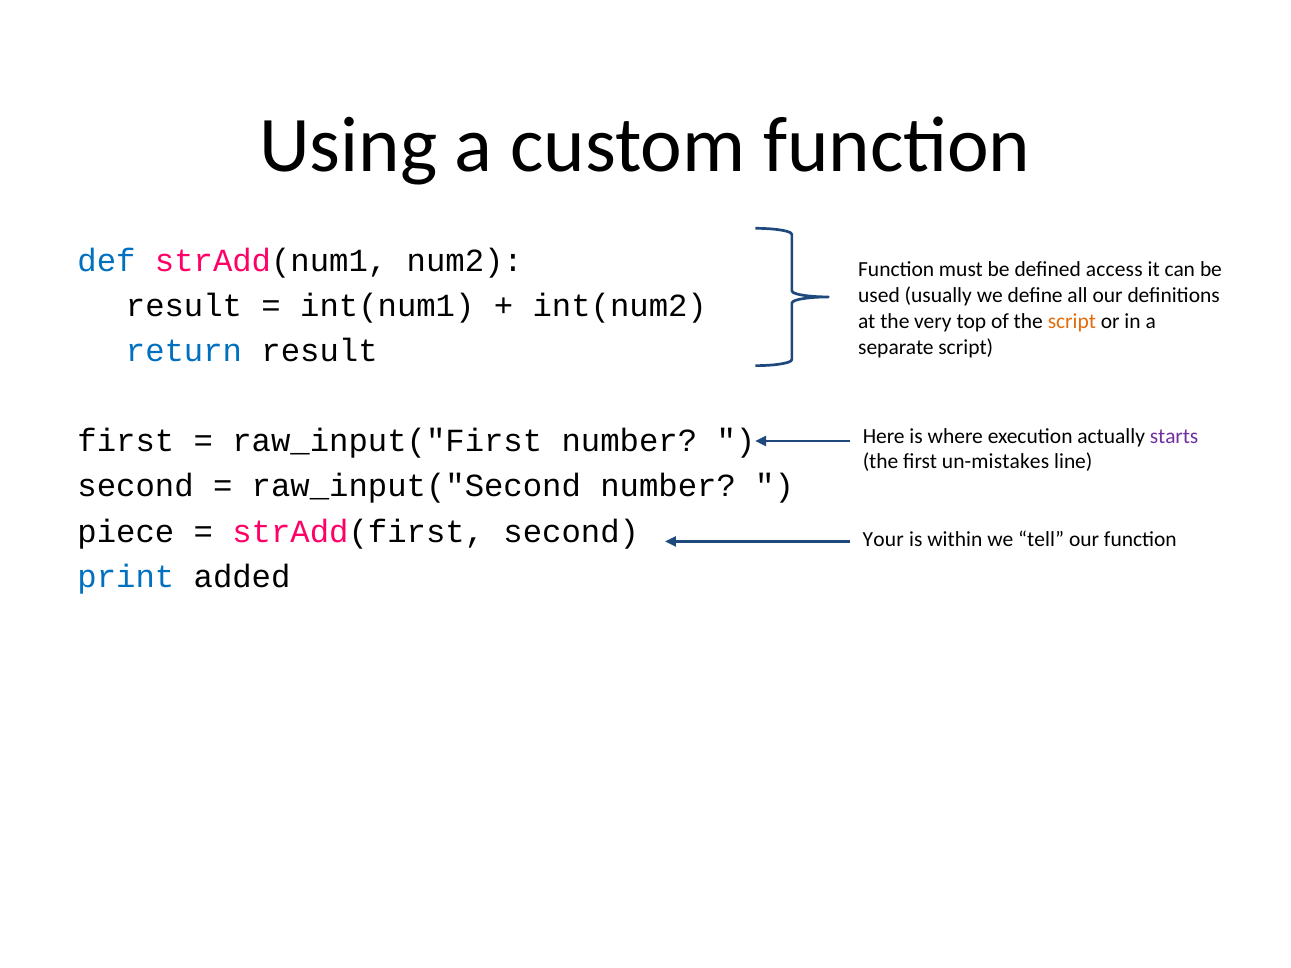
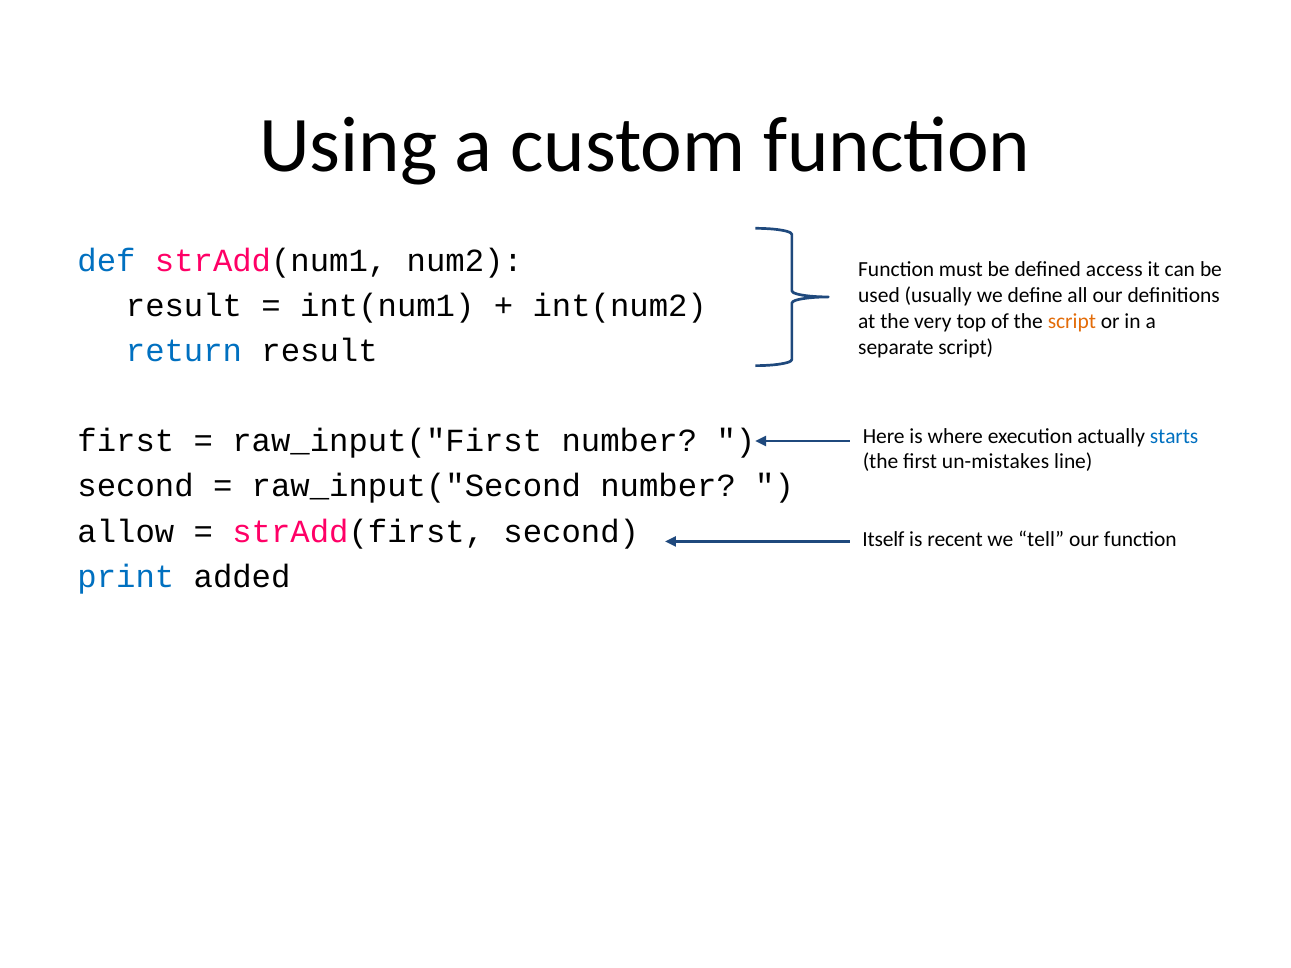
starts colour: purple -> blue (1174, 436)
piece: piece -> allow (126, 532)
Your: Your -> Itself (884, 540)
within: within -> recent (955, 540)
